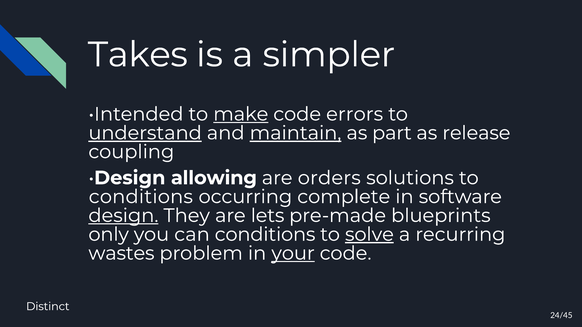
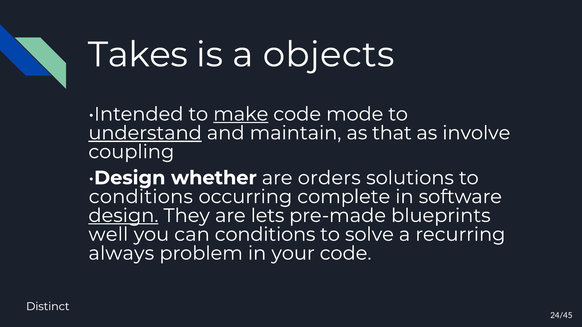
simpler: simpler -> objects (329, 55)
errors: errors -> mode (355, 114)
maintain underline: present -> none (296, 133)
part: part -> that (392, 133)
release: release -> involve (476, 133)
allowing: allowing -> whether (214, 178)
only: only -> well (108, 235)
solve underline: present -> none (369, 235)
wastes: wastes -> always (121, 254)
your underline: present -> none (293, 254)
